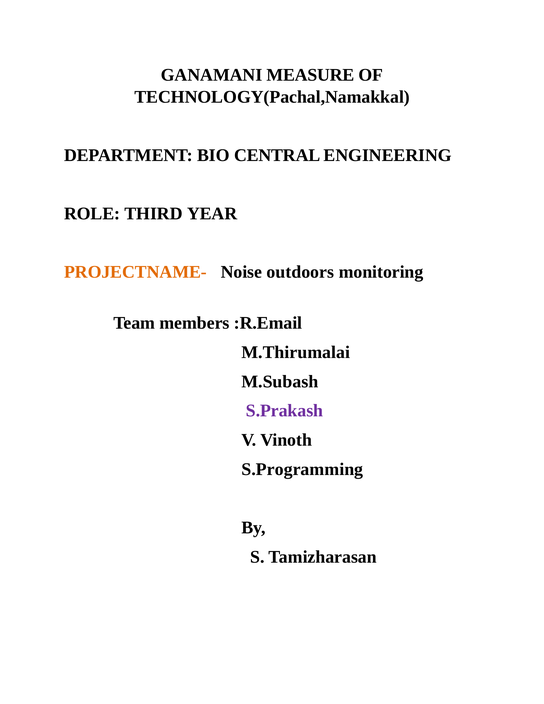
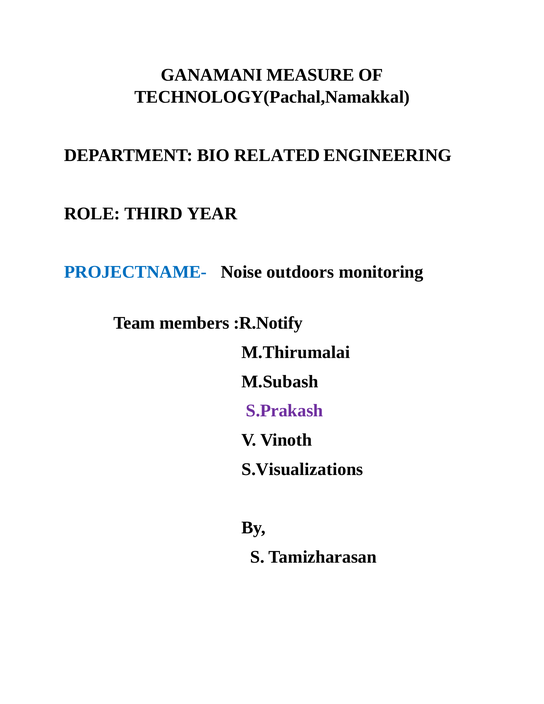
CENTRAL: CENTRAL -> RELATED (277, 155)
PROJECTNAME- colour: orange -> blue (135, 272)
:R.Email: :R.Email -> :R.Notify (268, 323)
S.Programming: S.Programming -> S.Visualizations (302, 469)
